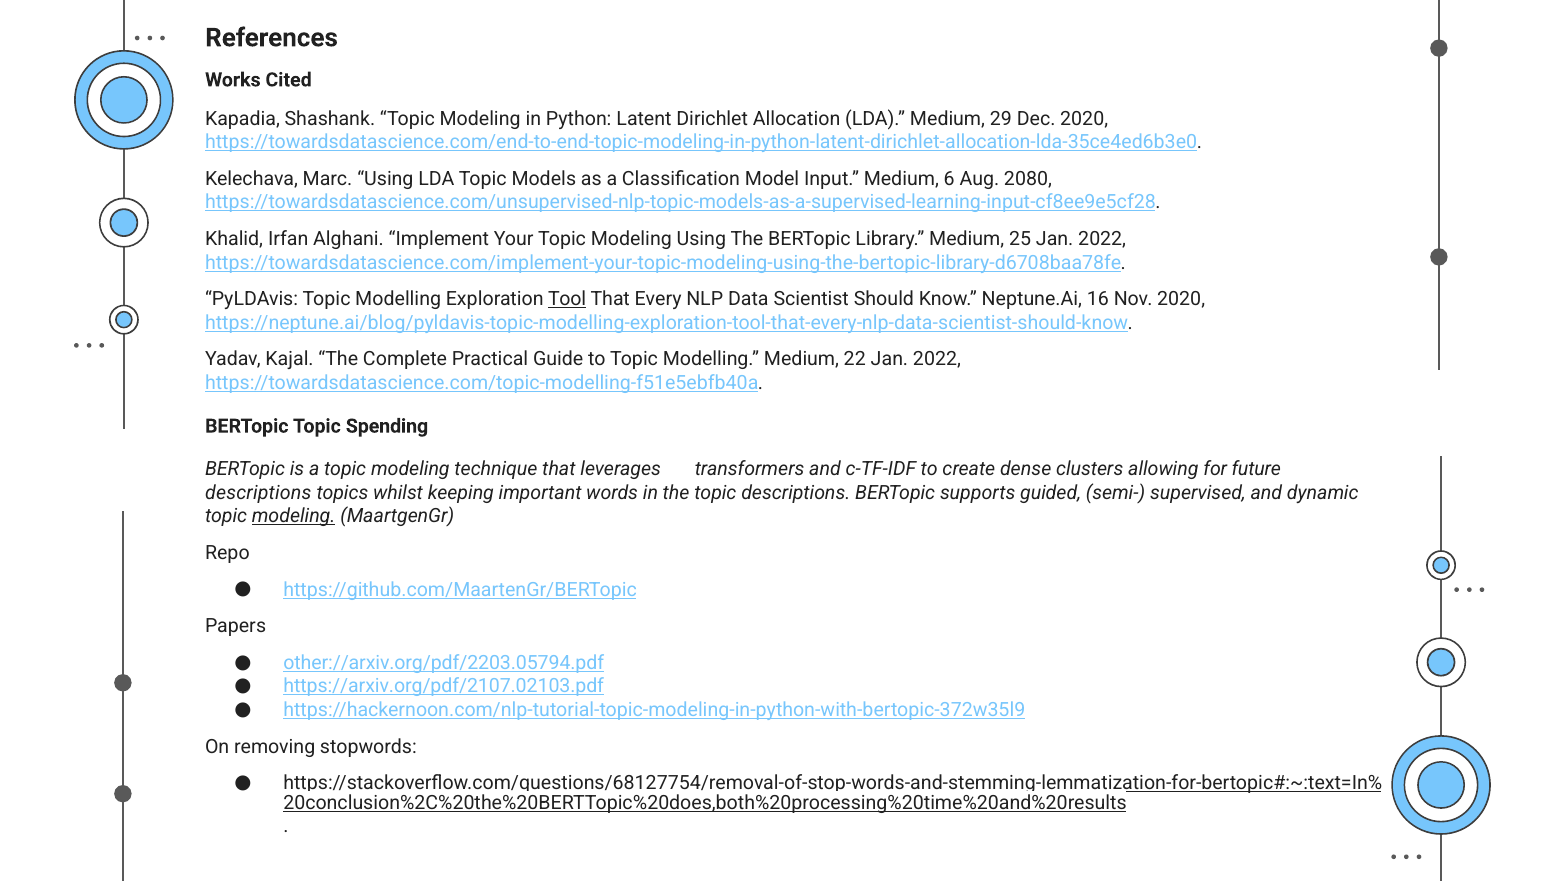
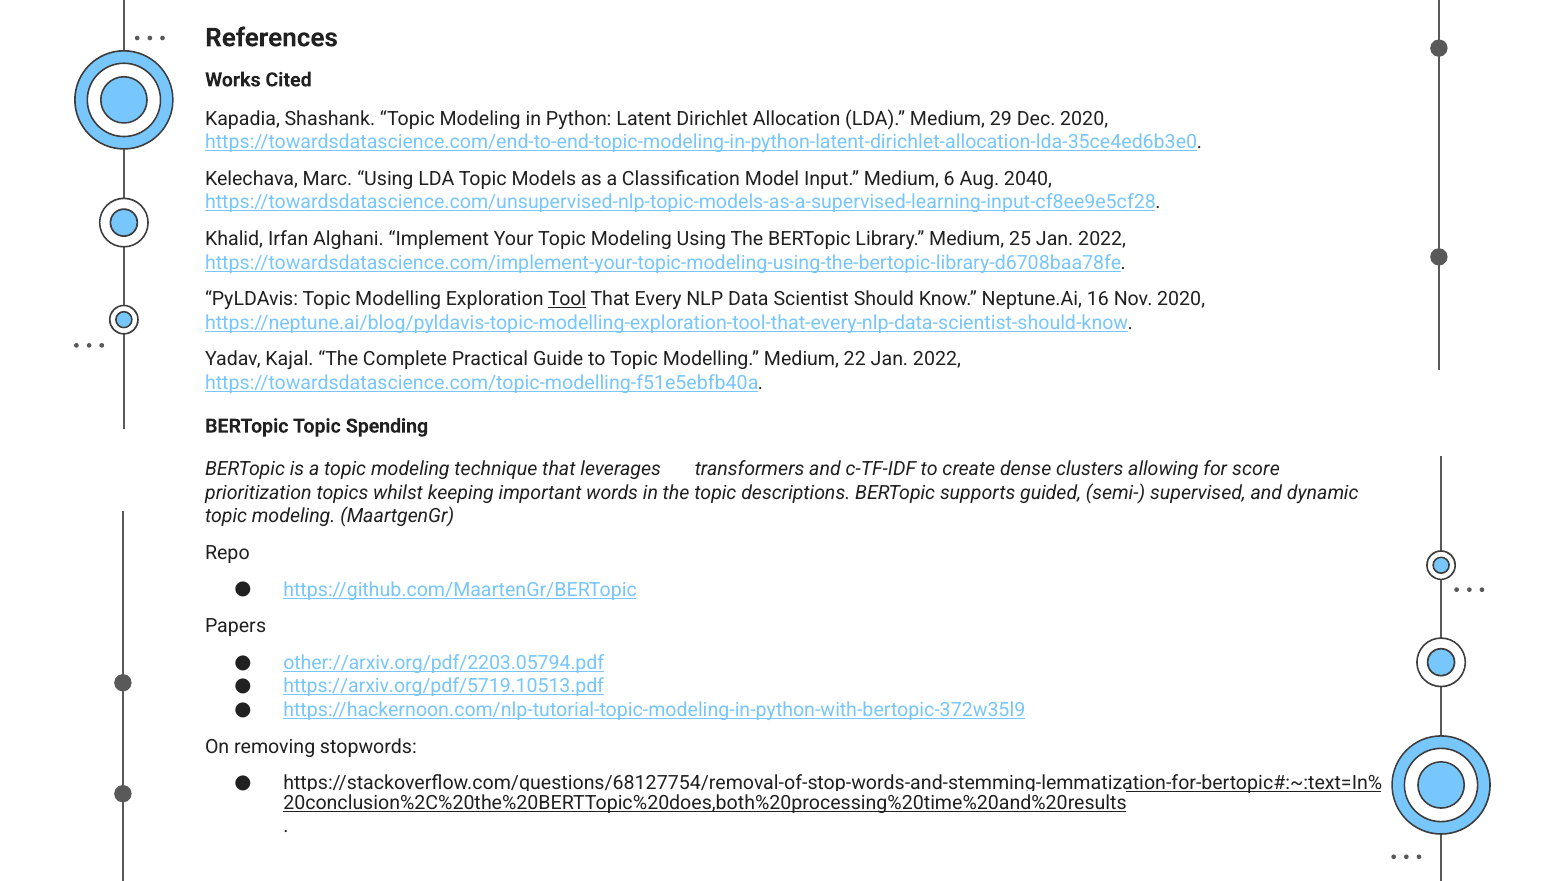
2080: 2080 -> 2040 (1028, 179)
future: future -> score (1256, 469)
descriptions: descriptions -> prioritization (258, 492)
modeling underline: present -> none (294, 516)
https://arxiv.org/pdf/2107.02103.pdf: https://arxiv.org/pdf/2107.02103.pdf -> https://arxiv.org/pdf/5719.10513.pdf (444, 686)
